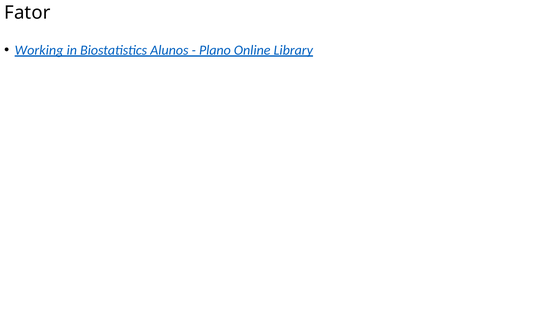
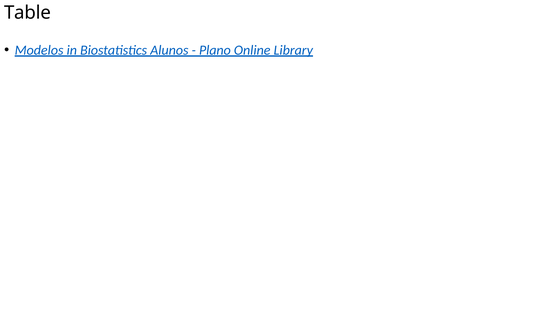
Fator: Fator -> Table (28, 13)
Working: Working -> Modelos (39, 50)
